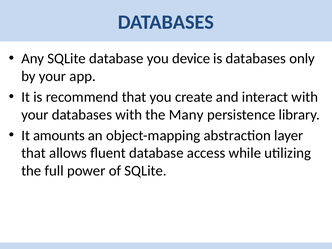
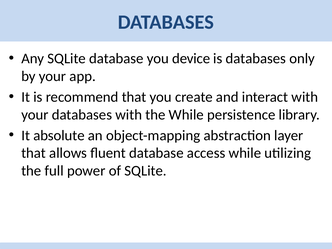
the Many: Many -> While (186, 115)
amounts: amounts -> absolute (59, 135)
